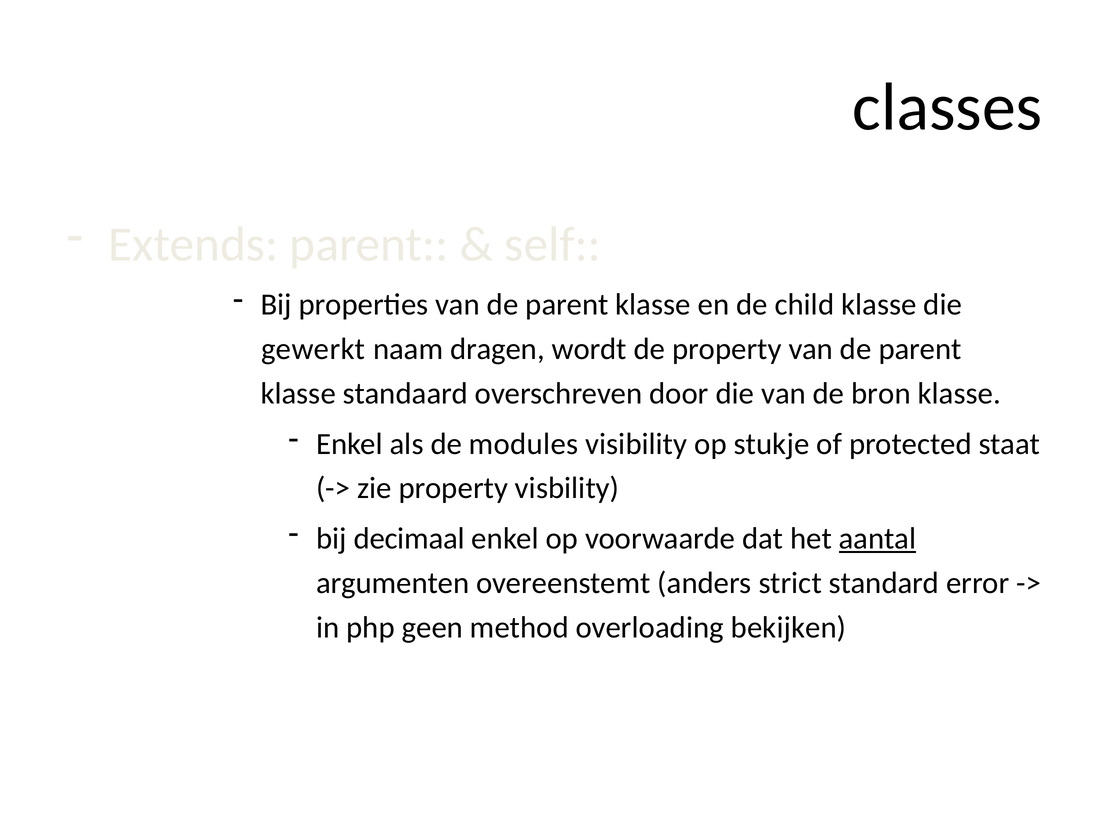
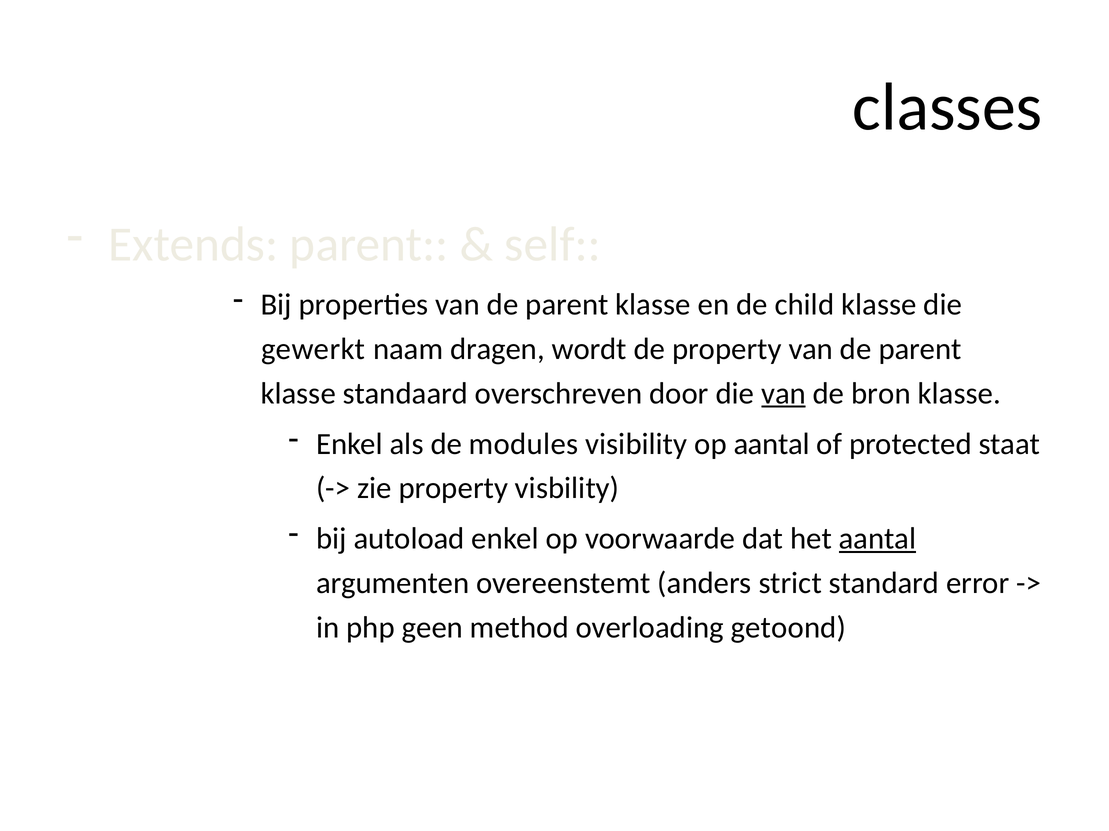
van underline: none -> present (784, 394)
op stukje: stukje -> aantal (772, 444)
decimaal: decimaal -> autoload (409, 539)
bekijken: bekijken -> getoond (788, 628)
